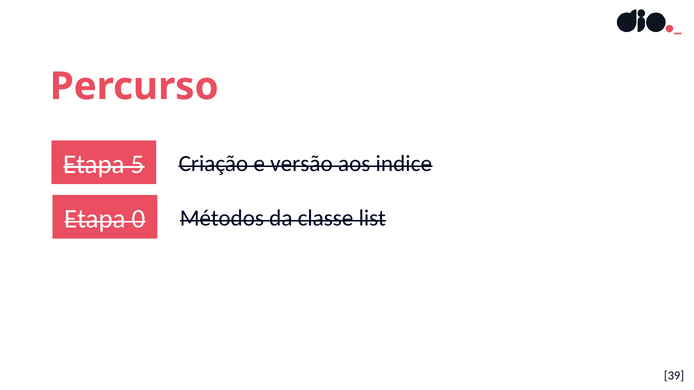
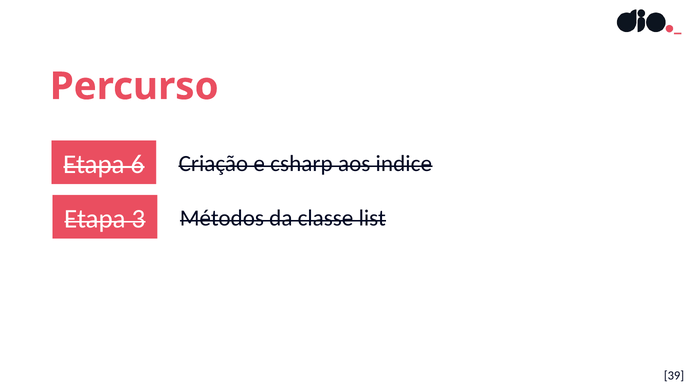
5: 5 -> 6 (138, 164)
versão: versão -> csharp (301, 164)
0: 0 -> 3 (139, 219)
